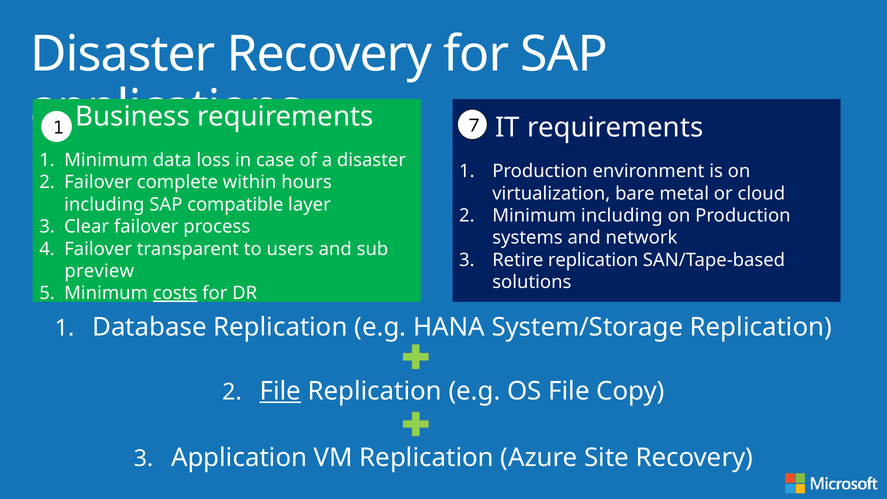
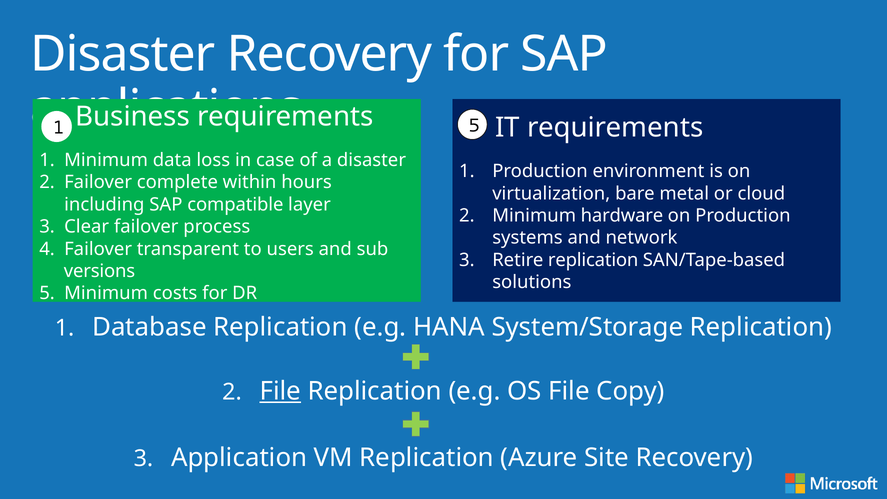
7: 7 -> 5 (474, 126)
Minimum including: including -> hardware (622, 216)
preview: preview -> versions (99, 271)
costs underline: present -> none (175, 293)
